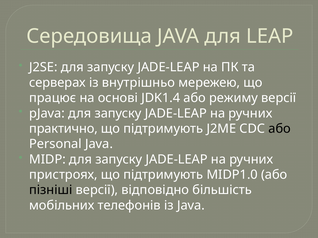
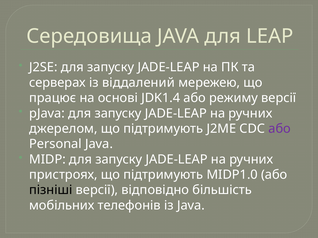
внутрішньо: внутрішньо -> віддалений (138, 83)
практично: практично -> джерелом (63, 129)
або colour: black -> purple (280, 129)
